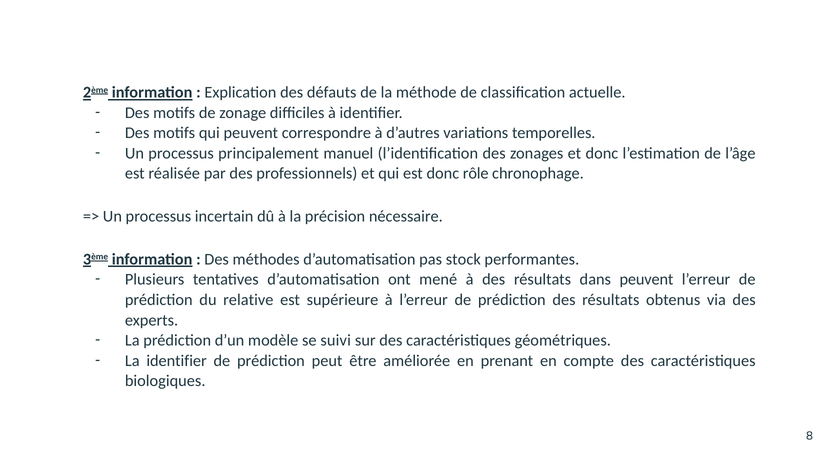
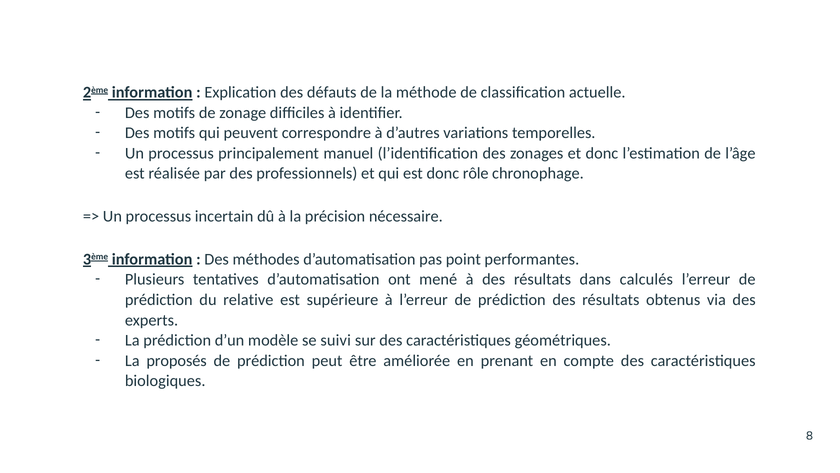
stock: stock -> point (463, 259)
dans peuvent: peuvent -> calculés (646, 279)
La identifier: identifier -> proposés (177, 360)
